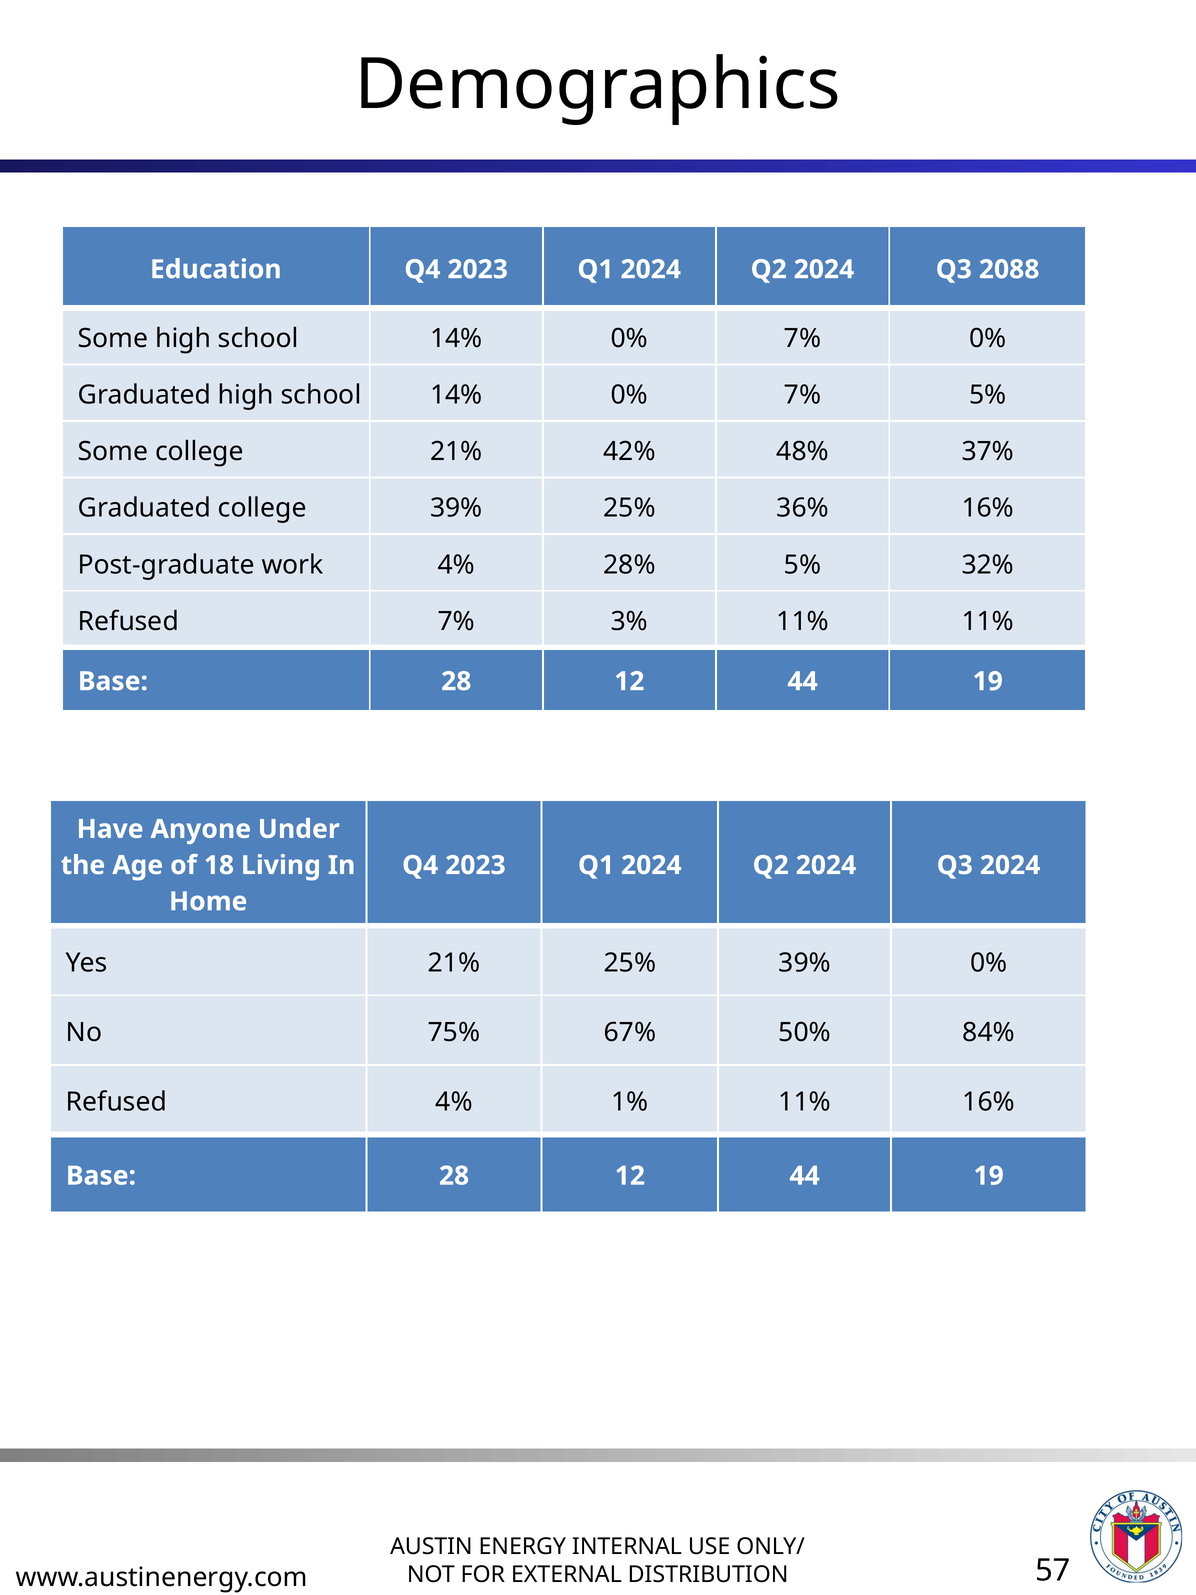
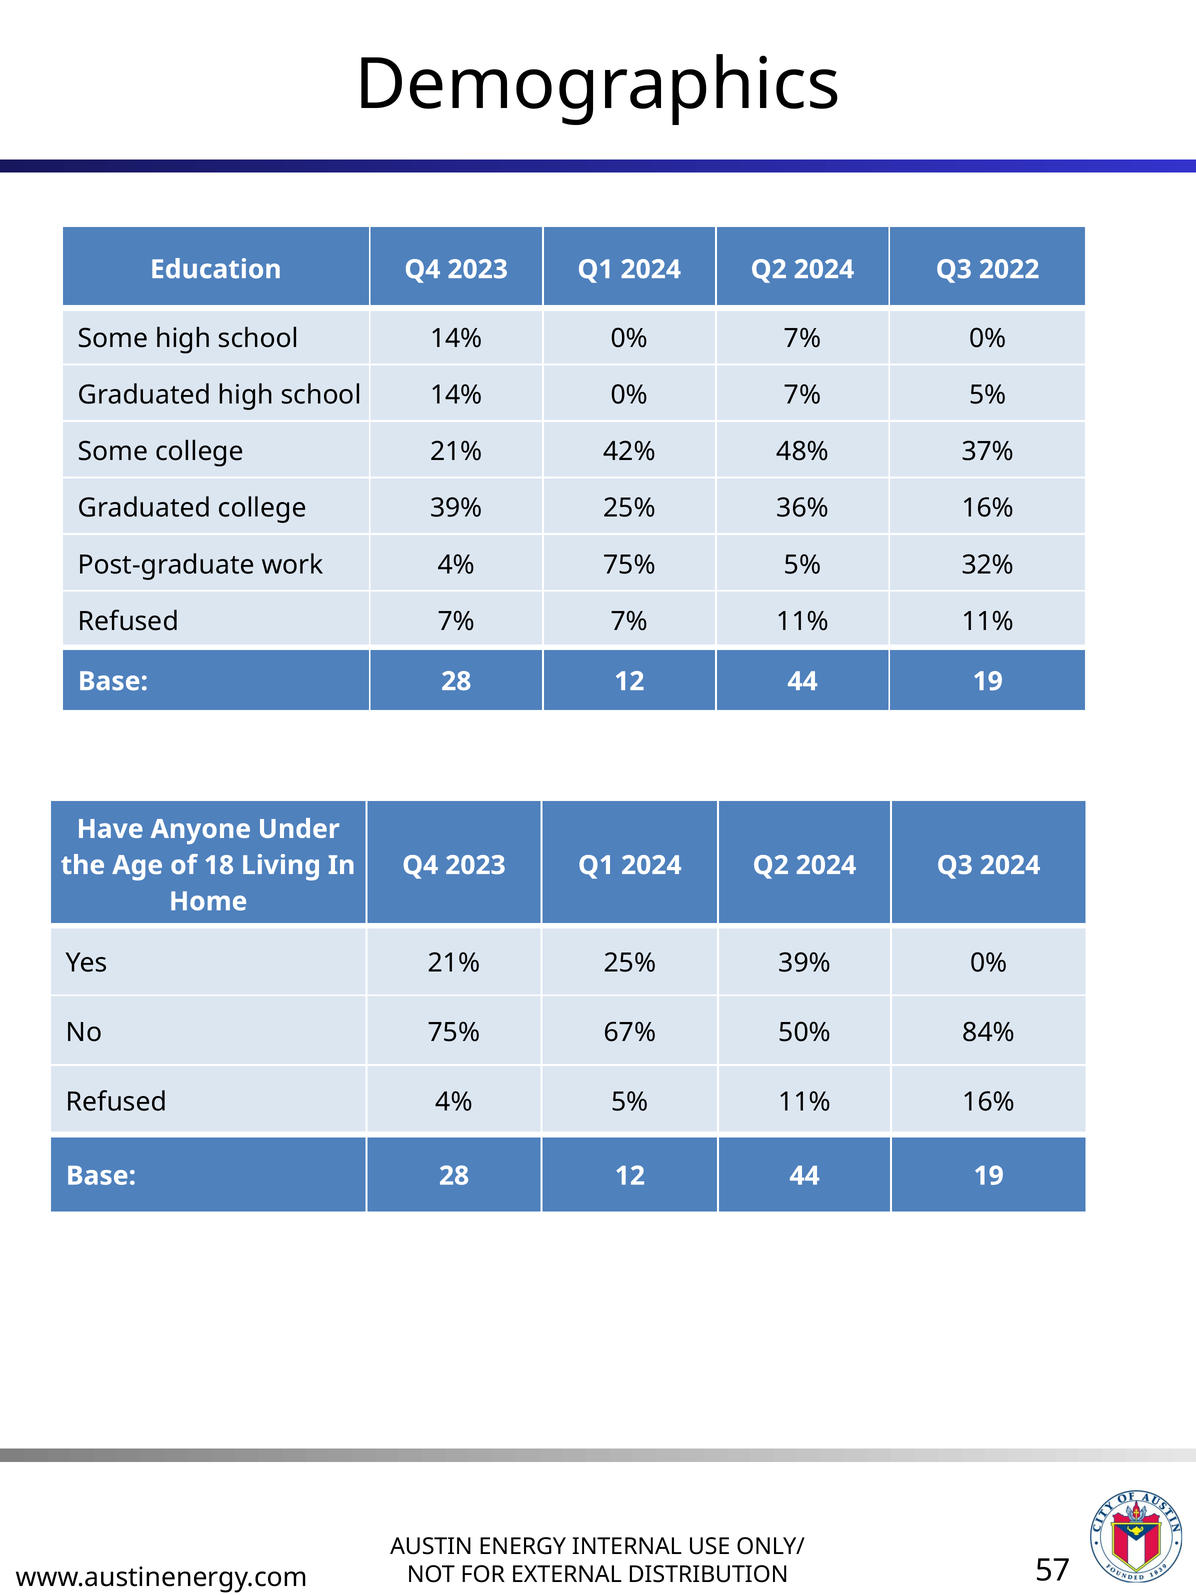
2088: 2088 -> 2022 (1009, 269)
4% 28%: 28% -> 75% (629, 565)
7% 3%: 3% -> 7% (629, 621)
4% 1%: 1% -> 5% (630, 1102)
